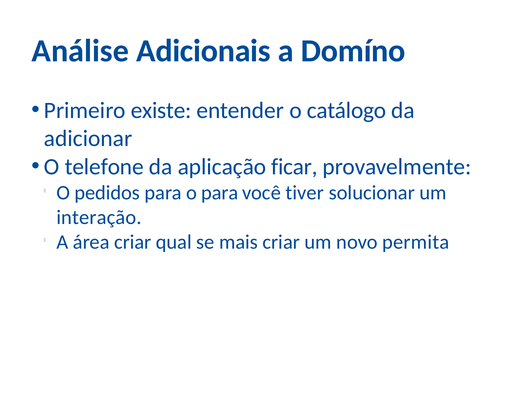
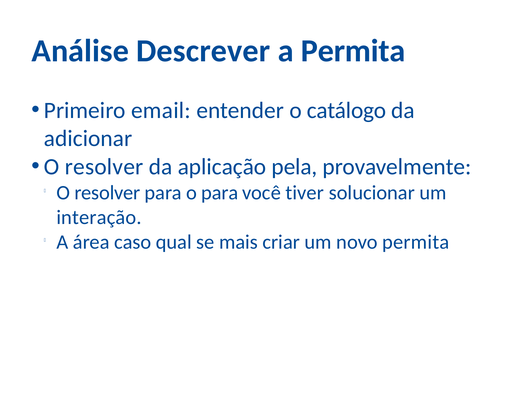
Adicionais: Adicionais -> Descrever (203, 51)
a Domíno: Domíno -> Permita (353, 51)
existe: existe -> email (161, 111)
telefone: telefone -> resolver (104, 167)
ficar: ficar -> pela (294, 167)
pedidos: pedidos -> resolver (107, 193)
área criar: criar -> caso (133, 242)
